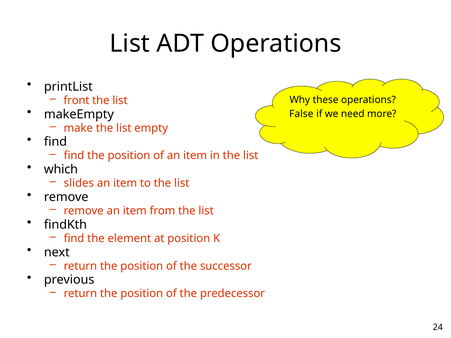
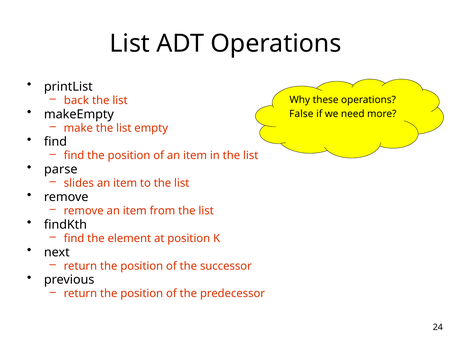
front: front -> back (76, 100)
which: which -> parse (61, 170)
